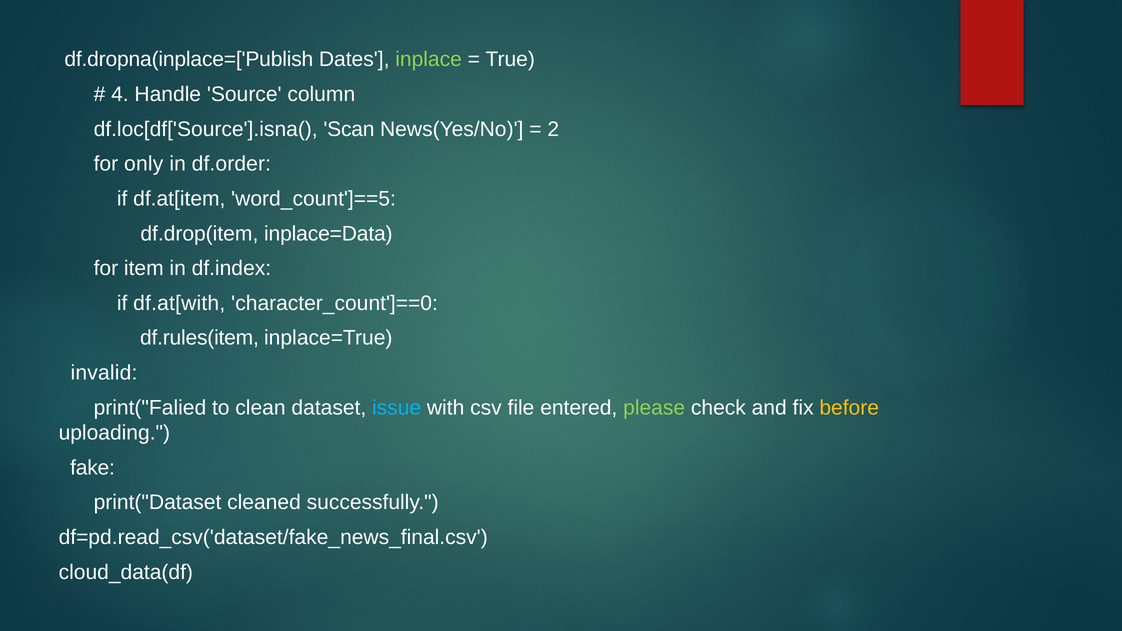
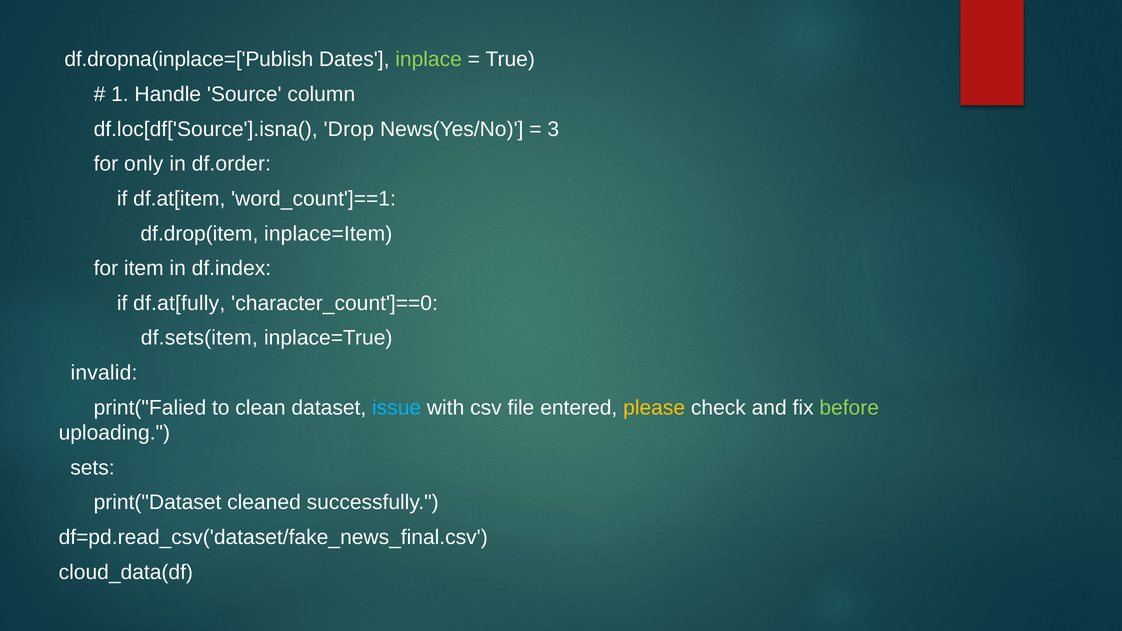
4: 4 -> 1 (120, 94)
Scan: Scan -> Drop (349, 129)
2: 2 -> 3 (553, 129)
word_count']==5: word_count']==5 -> word_count']==1 (314, 199)
inplace=Data: inplace=Data -> inplace=Item (328, 234)
df.at[with: df.at[with -> df.at[fully (179, 303)
df.rules(item: df.rules(item -> df.sets(item (199, 338)
please colour: light green -> yellow (654, 408)
before colour: yellow -> light green (849, 408)
fake: fake -> sets (92, 468)
